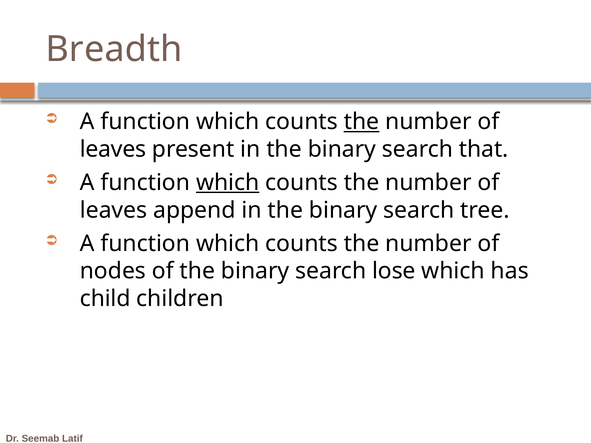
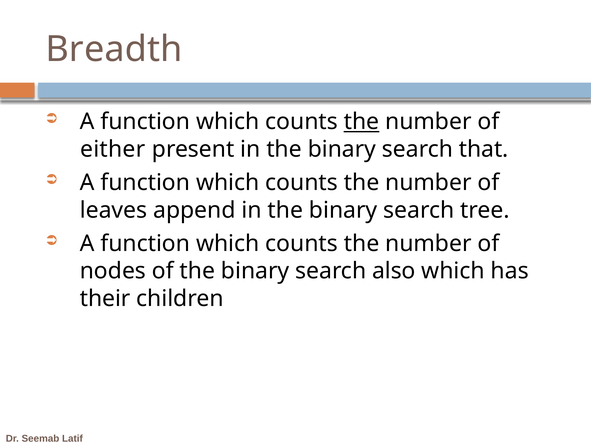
leaves: leaves -> either (113, 149)
which underline: present -> none (228, 183)
lose: lose -> also (394, 271)
child: child -> their (105, 299)
